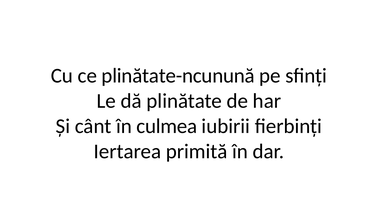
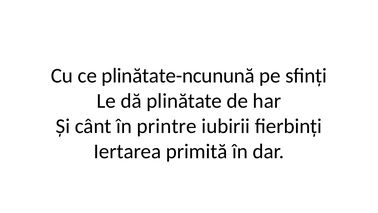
culmea: culmea -> printre (167, 126)
